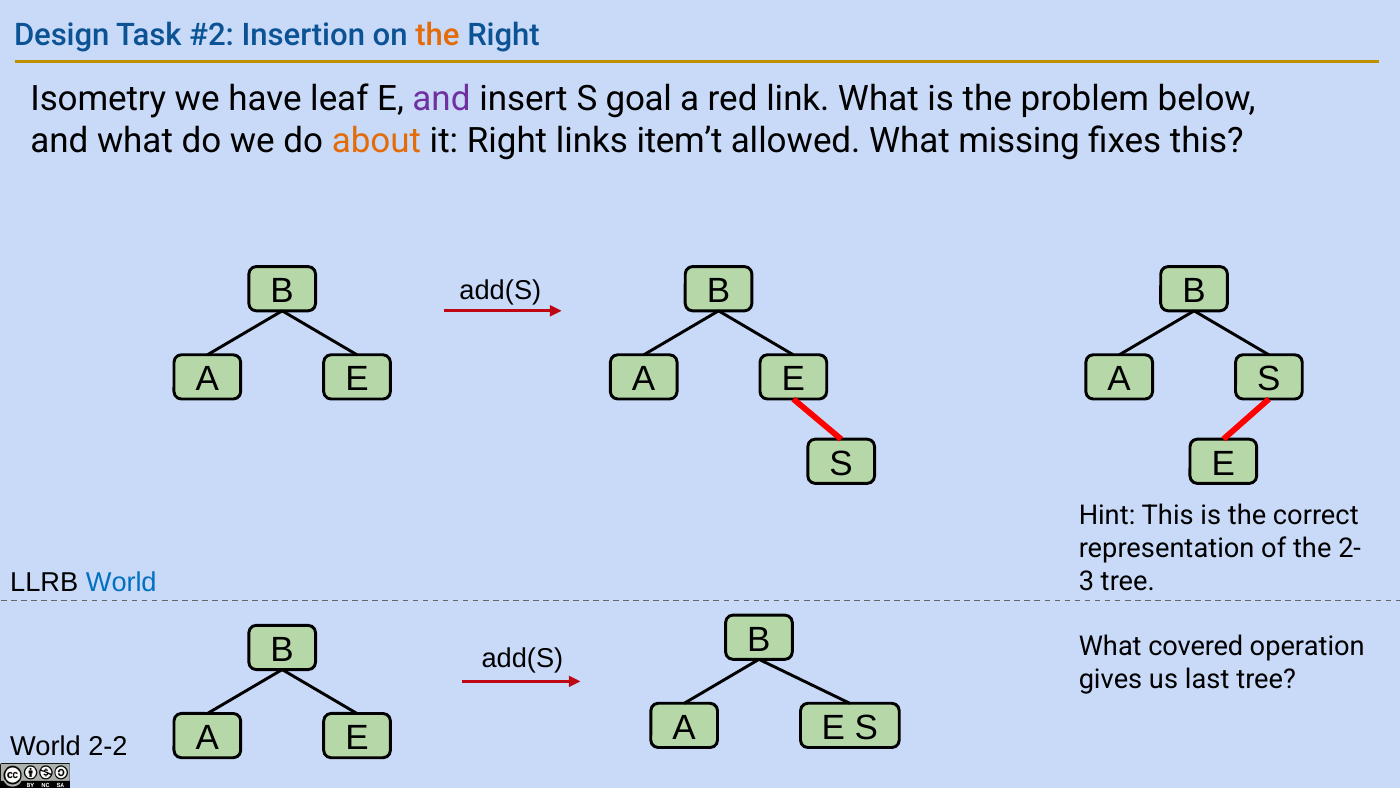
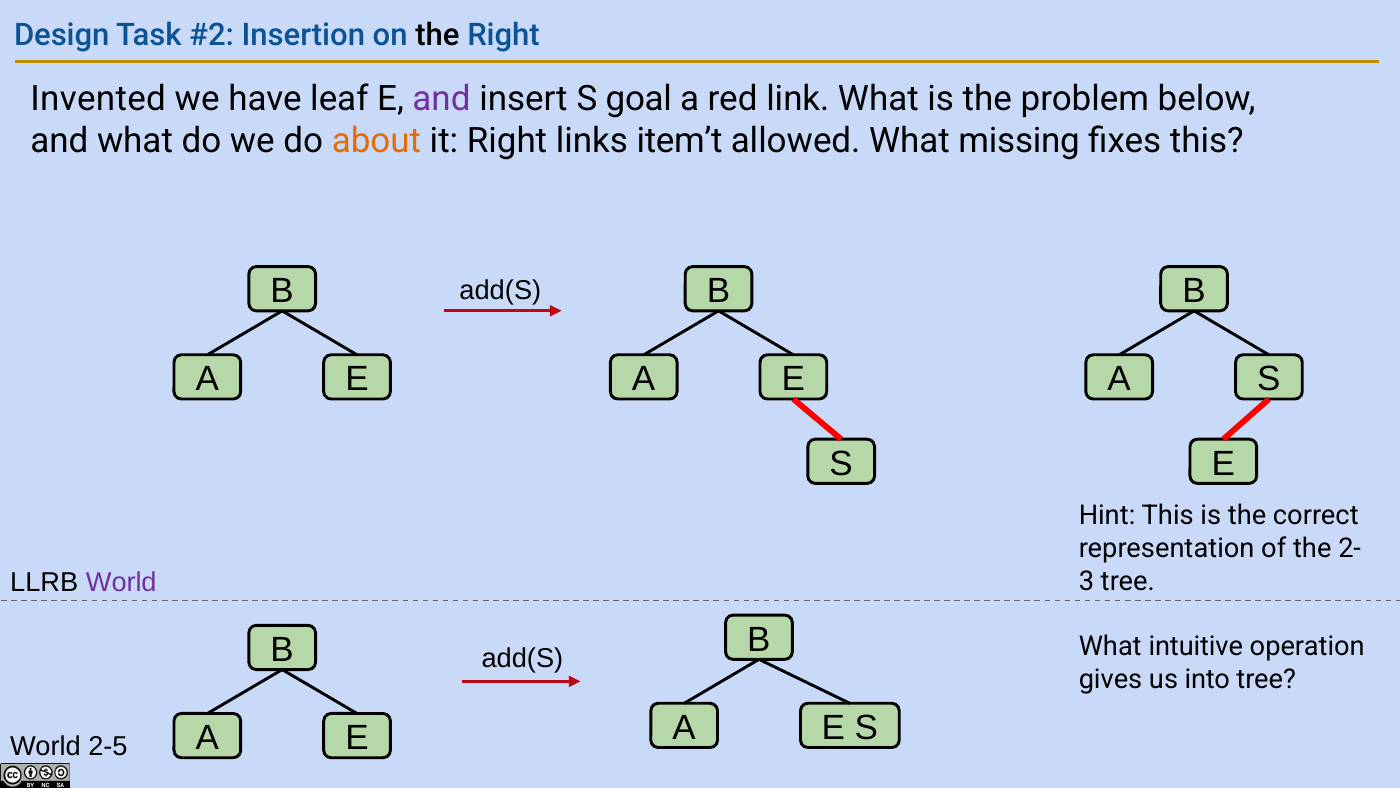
the colour: orange -> black (437, 35)
Isometry: Isometry -> Invented (98, 99)
World colour: blue -> purple (121, 582)
covered: covered -> intuitive (1196, 646)
last: last -> into (1207, 679)
2-2: 2-2 -> 2-5 (108, 746)
